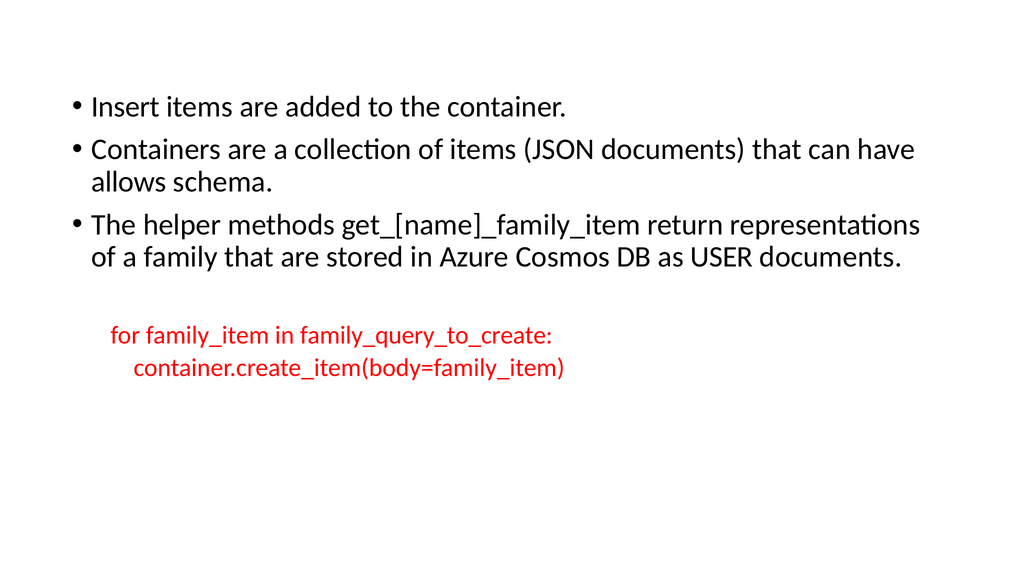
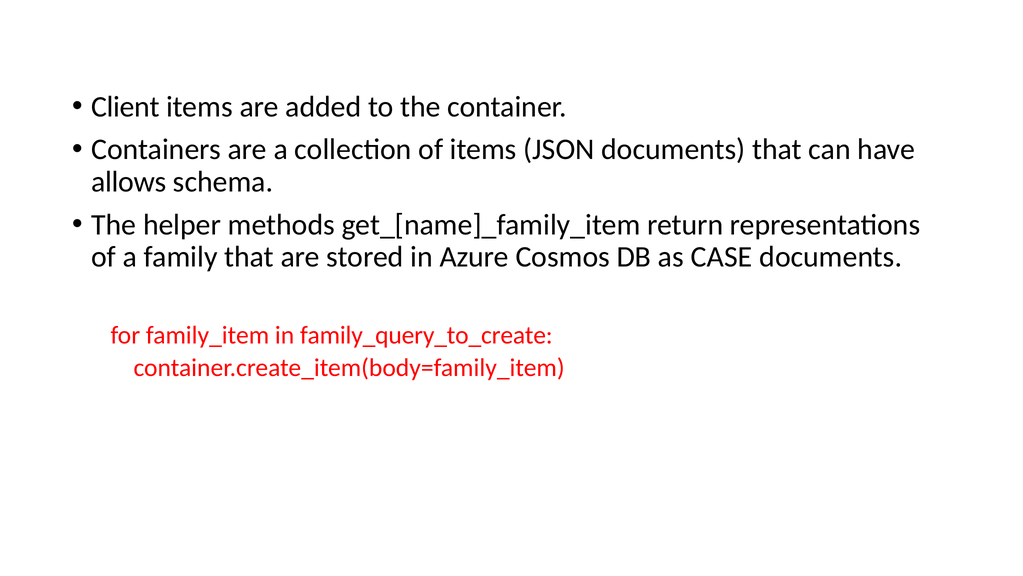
Insert: Insert -> Client (126, 107)
USER: USER -> CASE (722, 257)
